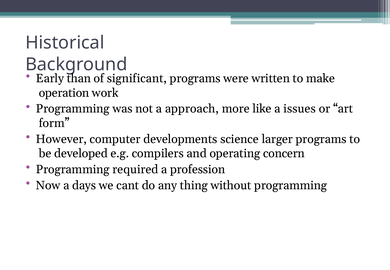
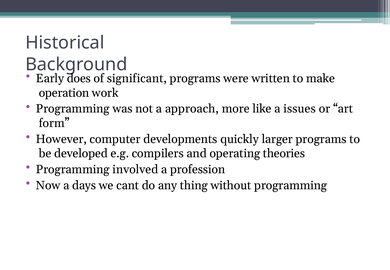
than: than -> does (79, 78)
science: science -> quickly (240, 139)
concern: concern -> theories (284, 153)
required: required -> involved (135, 169)
